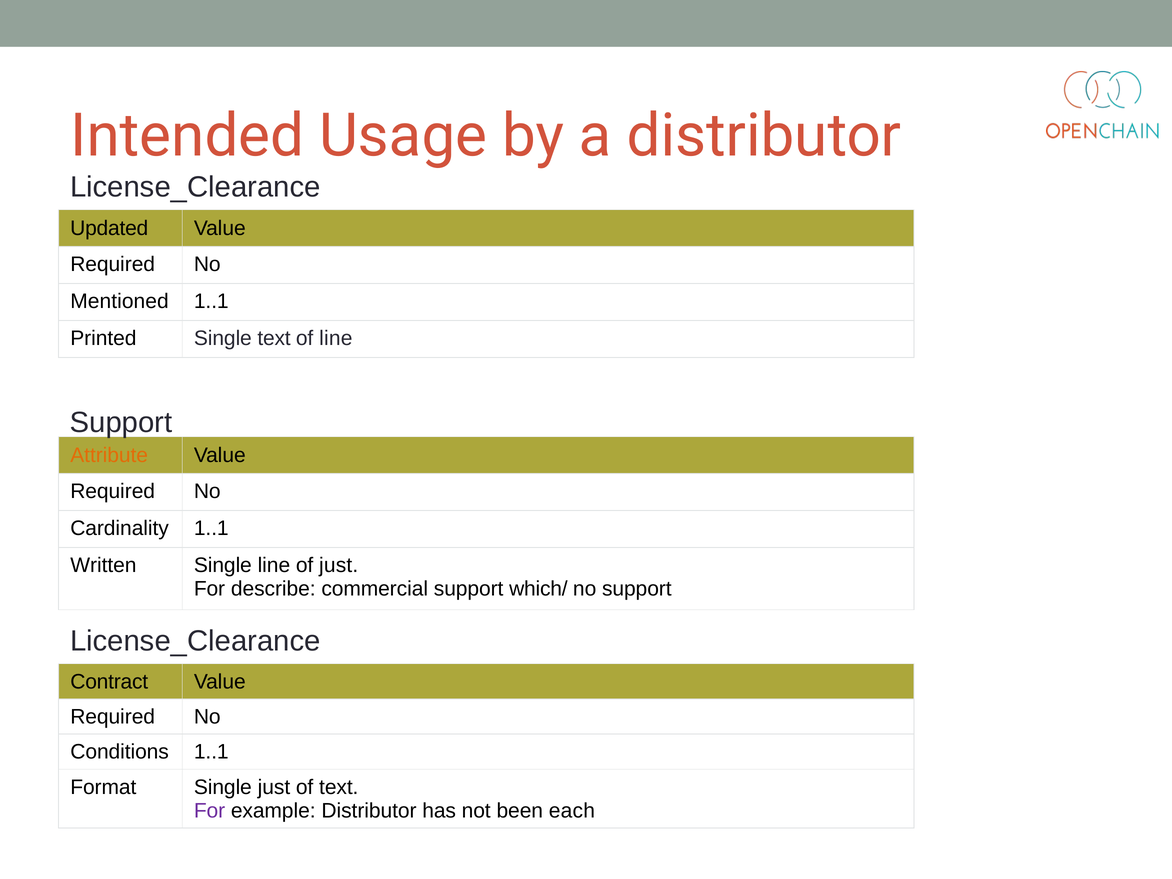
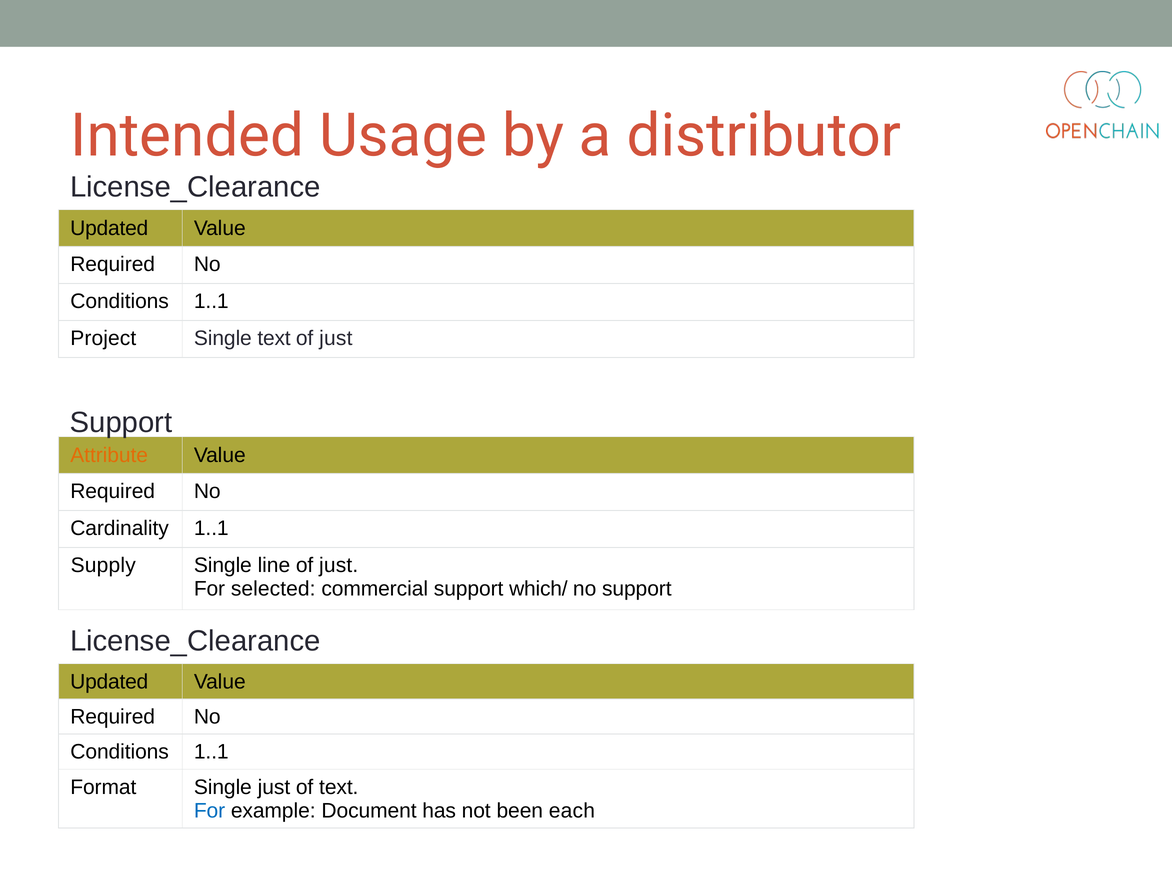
Mentioned: Mentioned -> Conditions (120, 301)
Printed: Printed -> Project (103, 338)
line: line -> just (336, 338)
Written: Written -> Supply (103, 565)
describe: describe -> selected (273, 589)
Contract: Contract -> Updated (109, 682)
For colour: purple -> blue (210, 811)
example Distributor: Distributor -> Document (369, 811)
